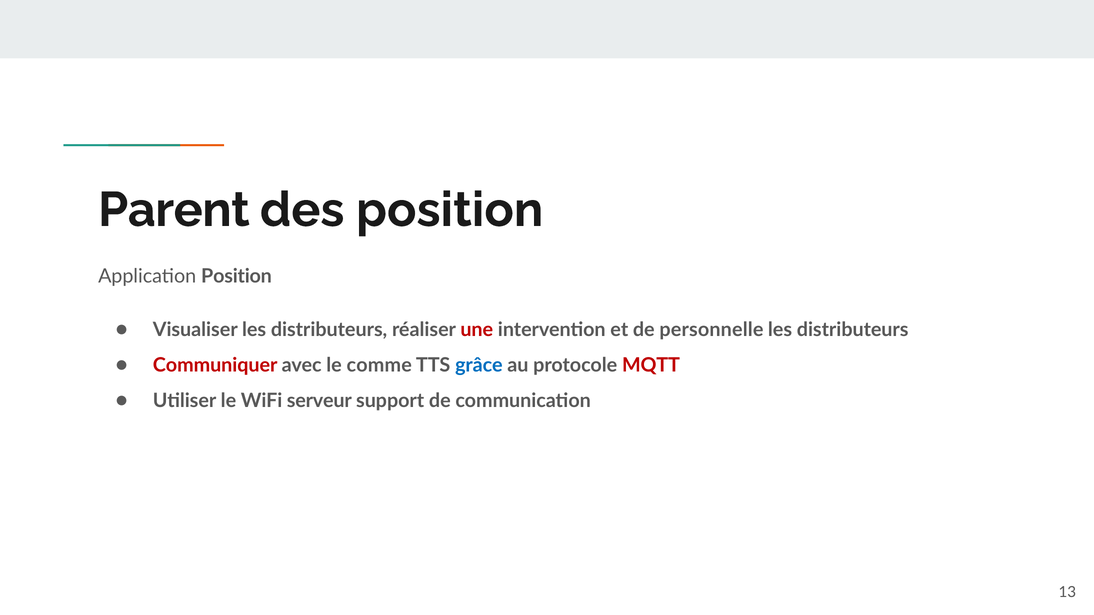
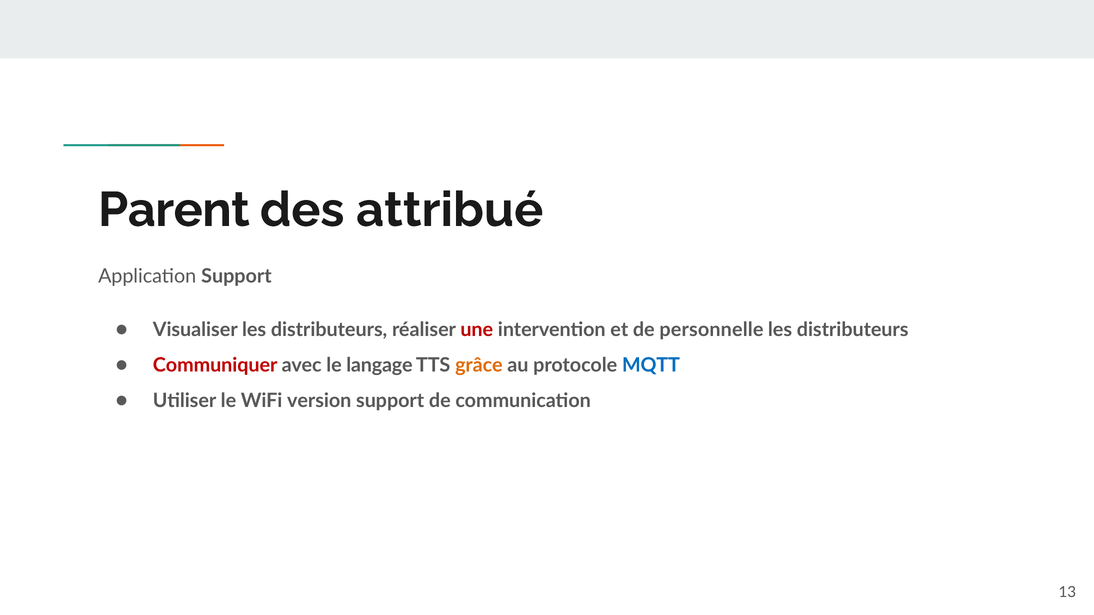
des position: position -> attribué (450, 210)
Application Position: Position -> Support (236, 276)
comme: comme -> langage (379, 365)
grâce colour: blue -> orange (479, 365)
MQTT colour: red -> blue (651, 365)
serveur: serveur -> version (319, 401)
